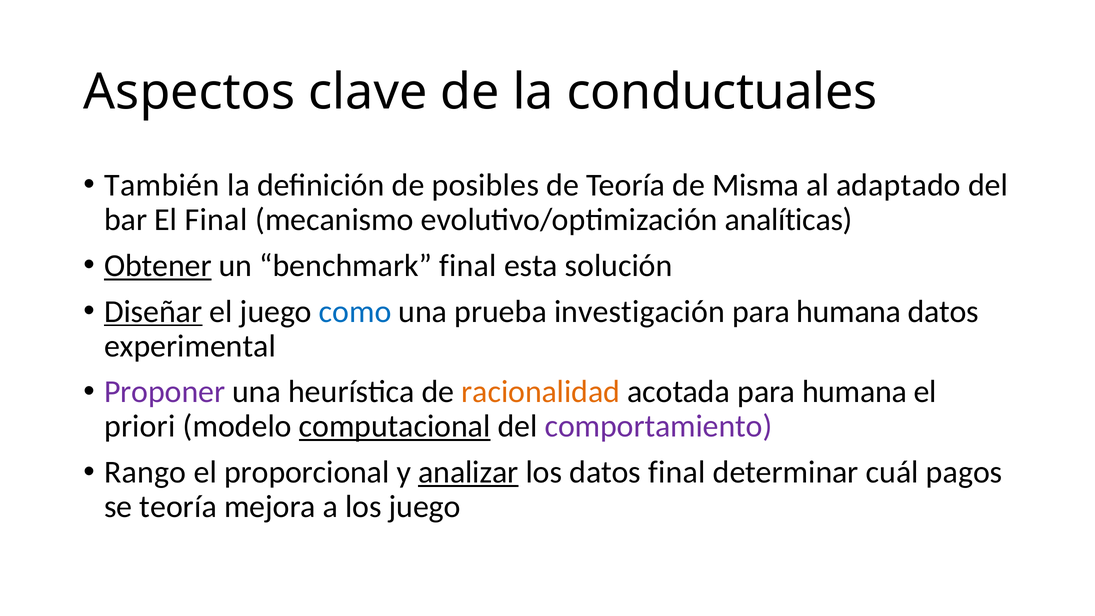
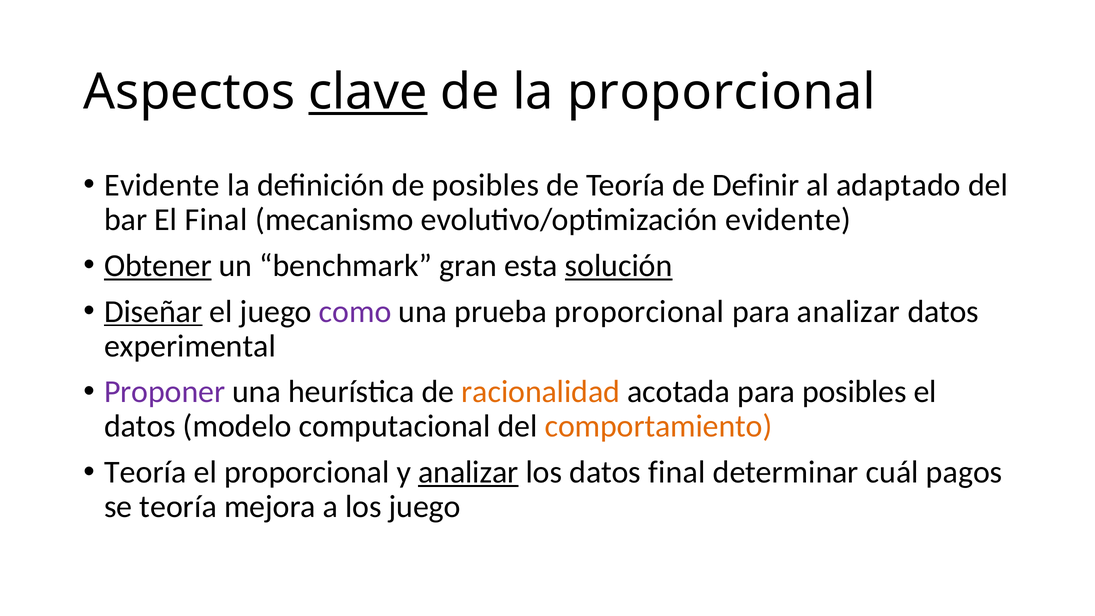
clave underline: none -> present (368, 92)
la conductuales: conductuales -> proporcional (721, 92)
También: También -> Evidente (162, 185)
Misma: Misma -> Definir (756, 185)
evolutivo/optimización analíticas: analíticas -> evidente (788, 220)
benchmark final: final -> gran (468, 266)
solución underline: none -> present (619, 266)
como colour: blue -> purple (355, 311)
prueba investigación: investigación -> proporcional (639, 311)
humana: humana -> analizar (849, 311)
acotada para humana: humana -> posibles (854, 392)
priori: priori -> datos (140, 426)
computacional underline: present -> none (395, 426)
comportamiento colour: purple -> orange (659, 426)
Rango: Rango -> Teoría (145, 472)
